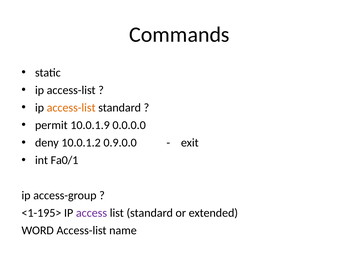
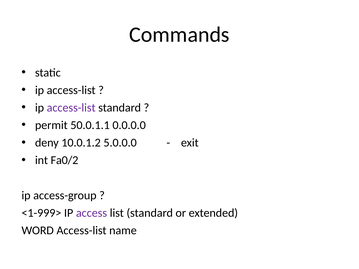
access-list colour: orange -> purple (71, 108)
10.0.1.9: 10.0.1.9 -> 50.0.1.1 (90, 125)
0.9.0.0: 0.9.0.0 -> 5.0.0.0 (120, 143)
Fa0/1: Fa0/1 -> Fa0/2 (64, 160)
<1-195>: <1-195> -> <1-999> (41, 213)
